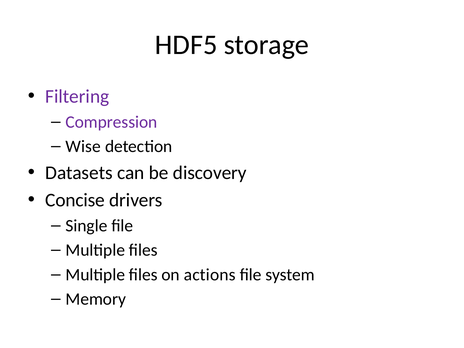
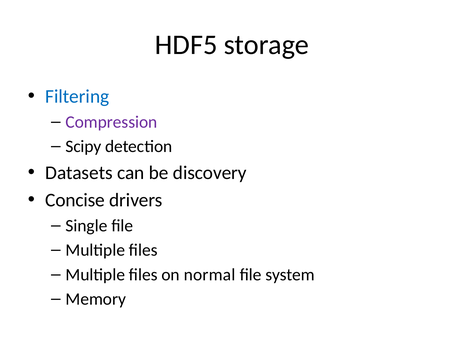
Filtering colour: purple -> blue (77, 96)
Wise: Wise -> Scipy (83, 147)
actions: actions -> normal (210, 275)
